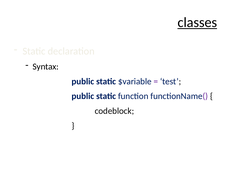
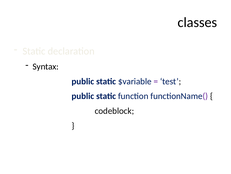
classes underline: present -> none (197, 22)
